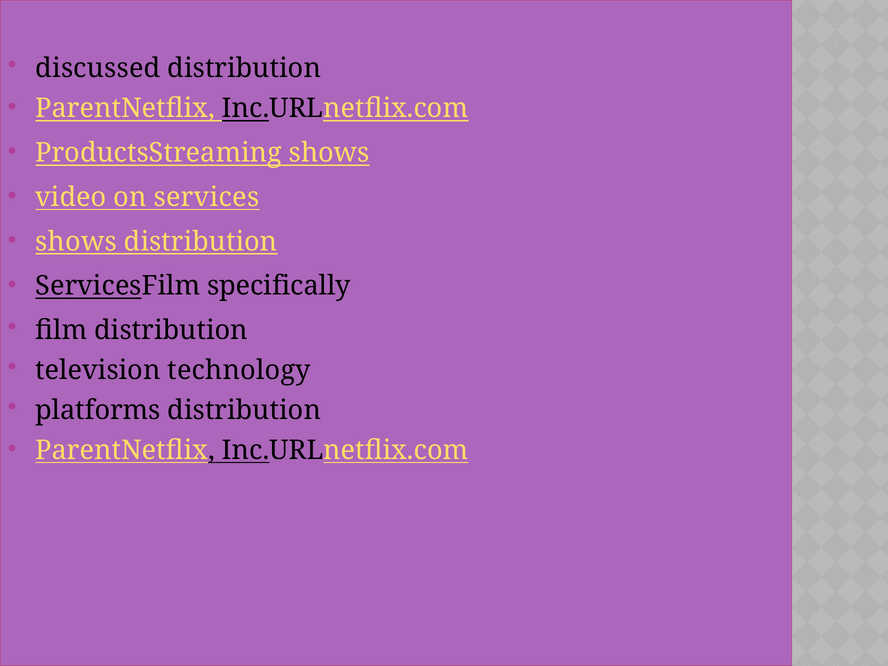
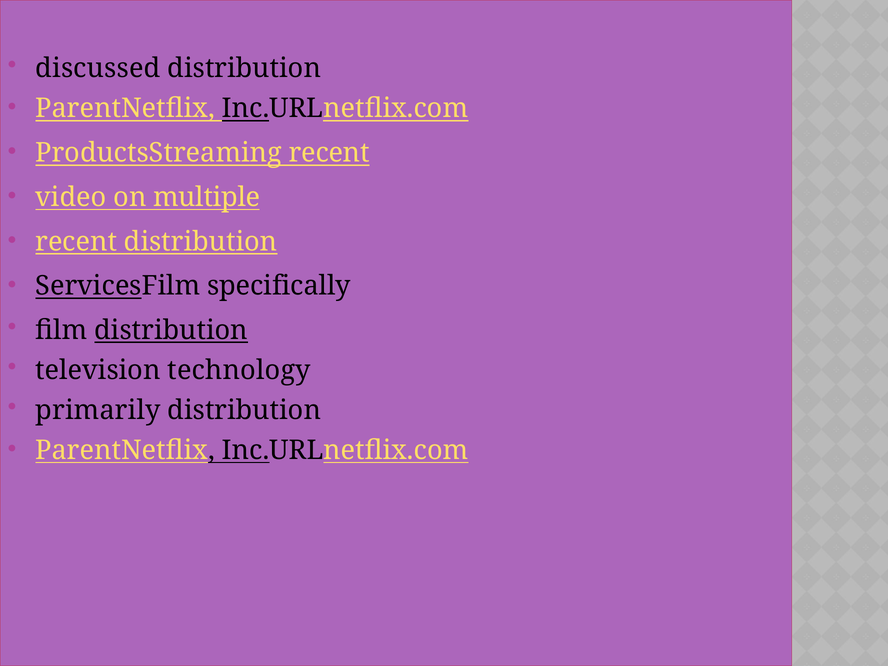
ProductsStreaming shows: shows -> recent (329, 153)
services: services -> multiple (207, 197)
shows: shows -> recent (76, 242)
distribution underline: none -> present (171, 330)
platforms: platforms -> primarily (98, 410)
